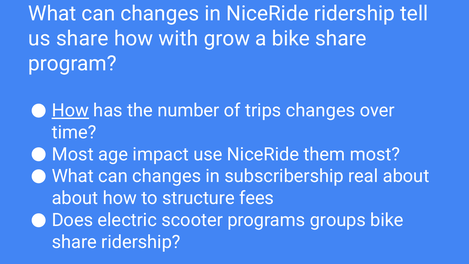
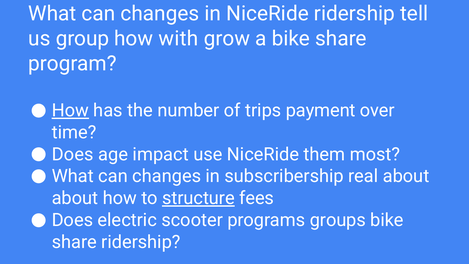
us share: share -> group (82, 39)
trips changes: changes -> payment (321, 110)
Most: Most -> Does (73, 154)
structure underline: none -> present (198, 198)
